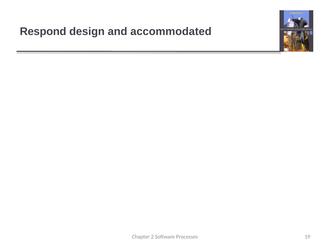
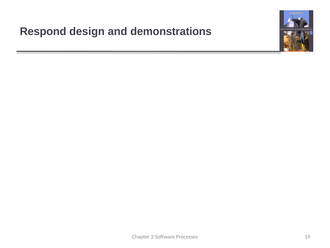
accommodated: accommodated -> demonstrations (171, 31)
